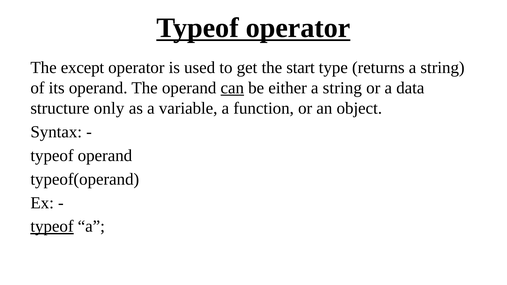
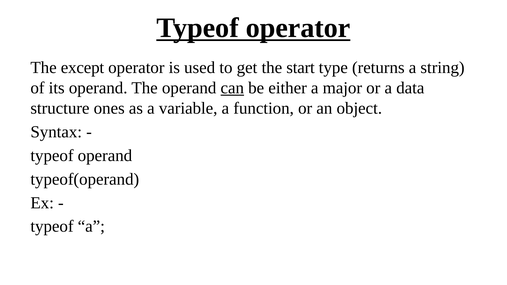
either a string: string -> major (342, 88)
only: only -> ones (109, 108)
typeof underline: present -> none (52, 227)
